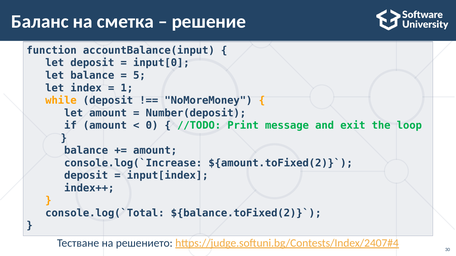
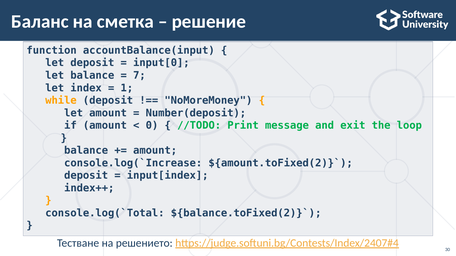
5: 5 -> 7 (139, 76)
